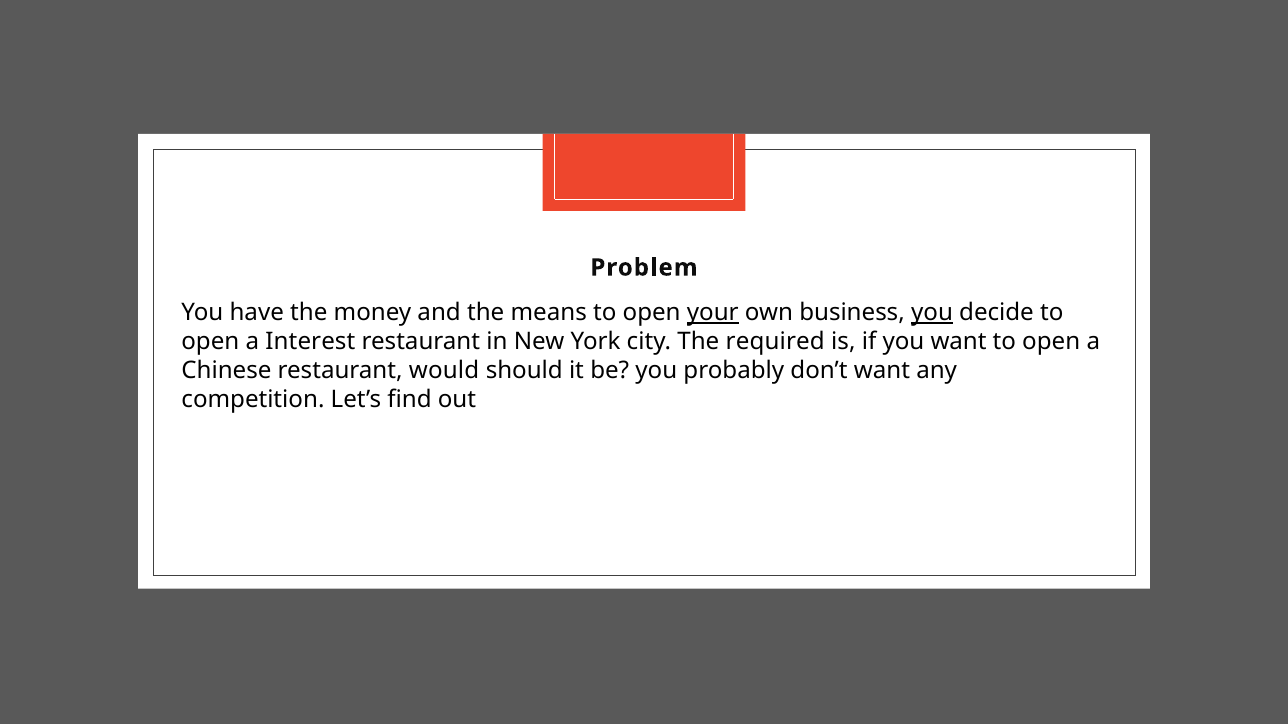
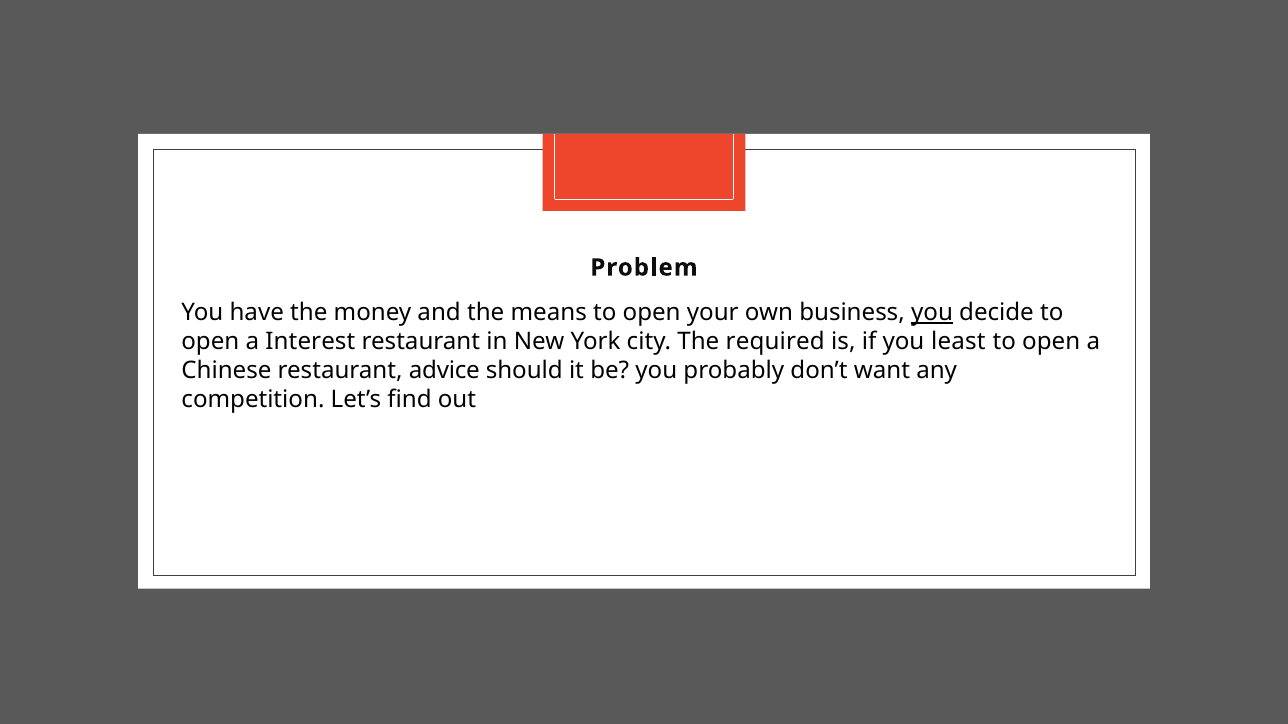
your underline: present -> none (713, 313)
you want: want -> least (958, 342)
would: would -> advice (444, 371)
